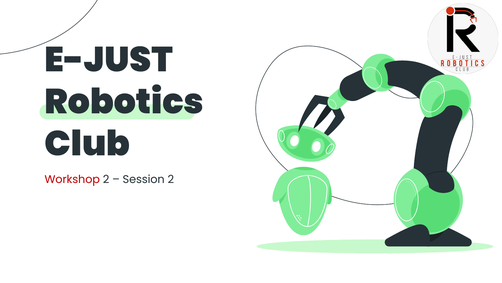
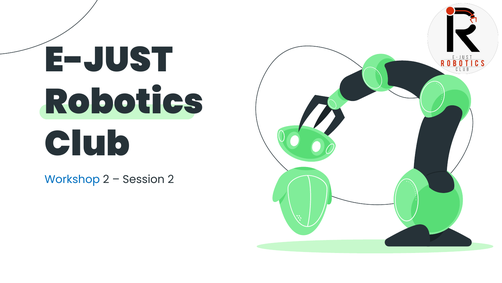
Workshop colour: red -> blue (72, 179)
